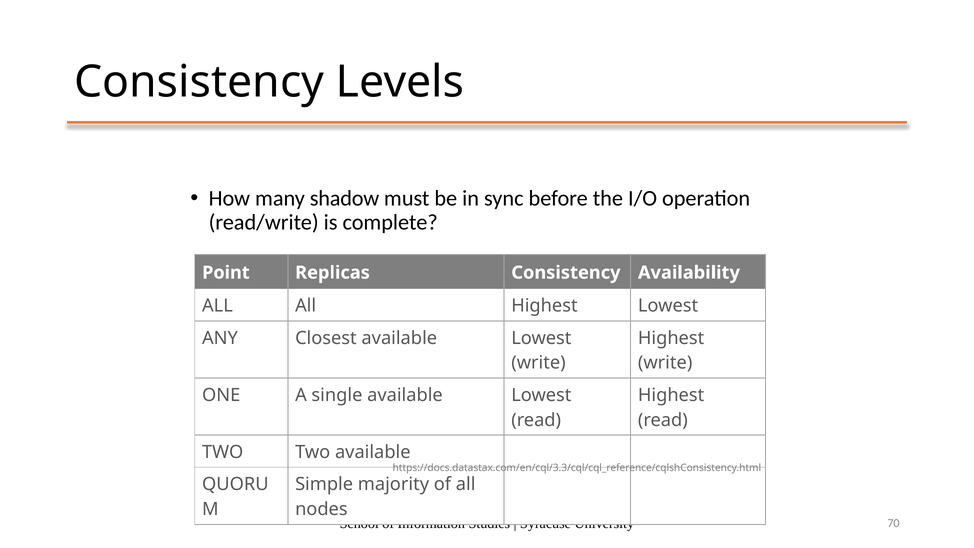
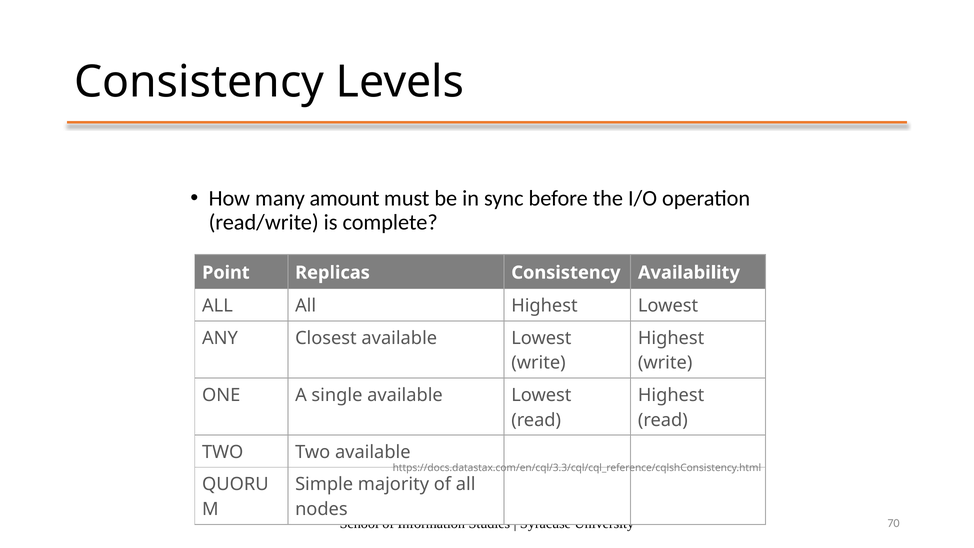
shadow: shadow -> amount (345, 198)
